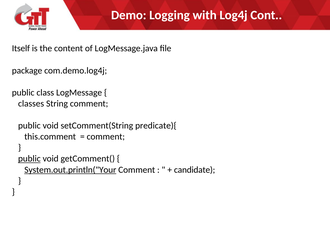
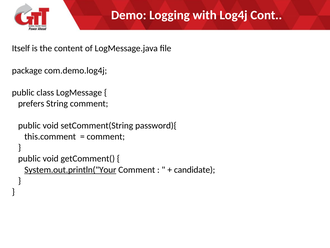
classes: classes -> prefers (31, 103)
predicate){: predicate){ -> password){ (156, 125)
public underline: present -> none (29, 158)
